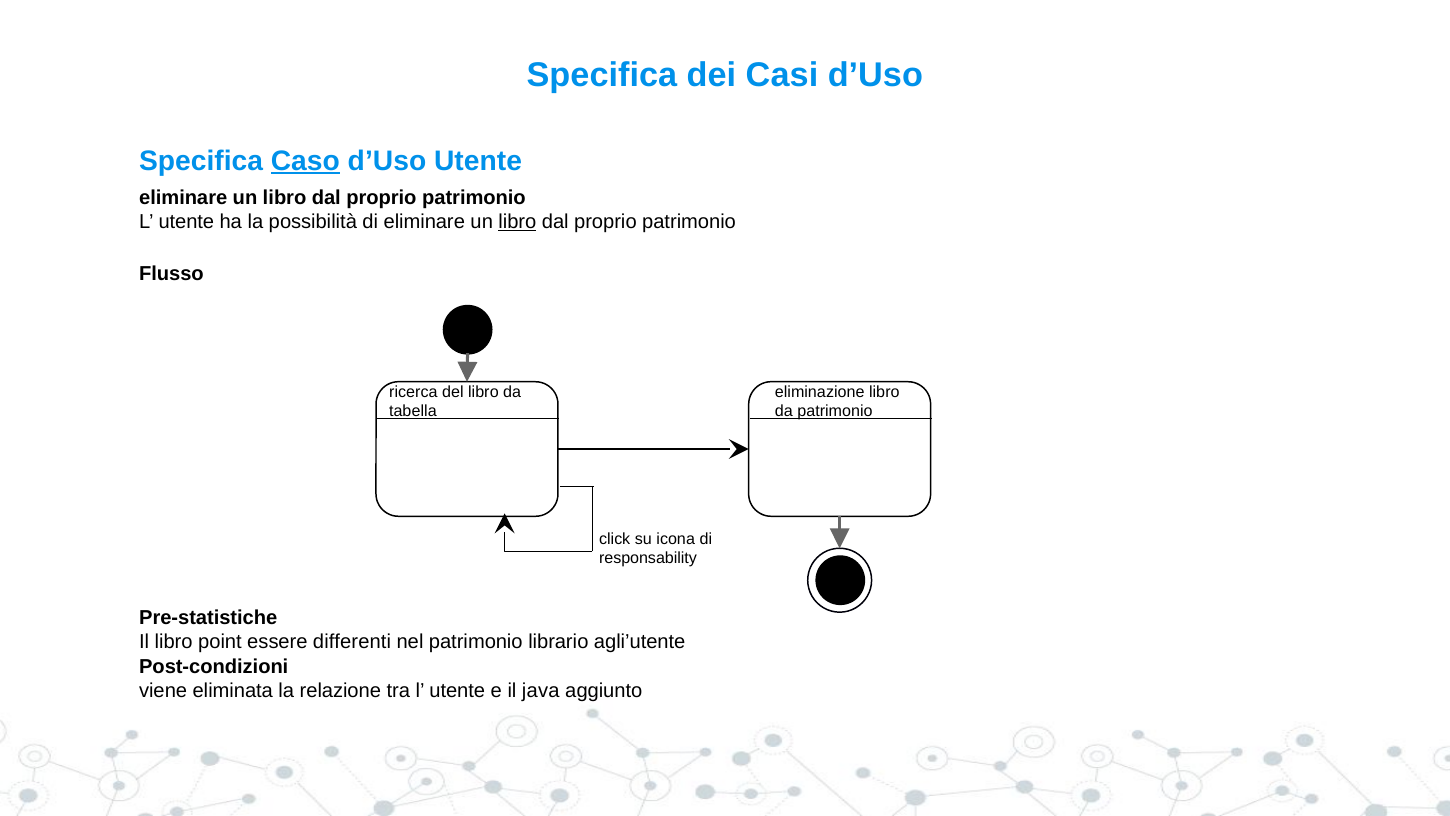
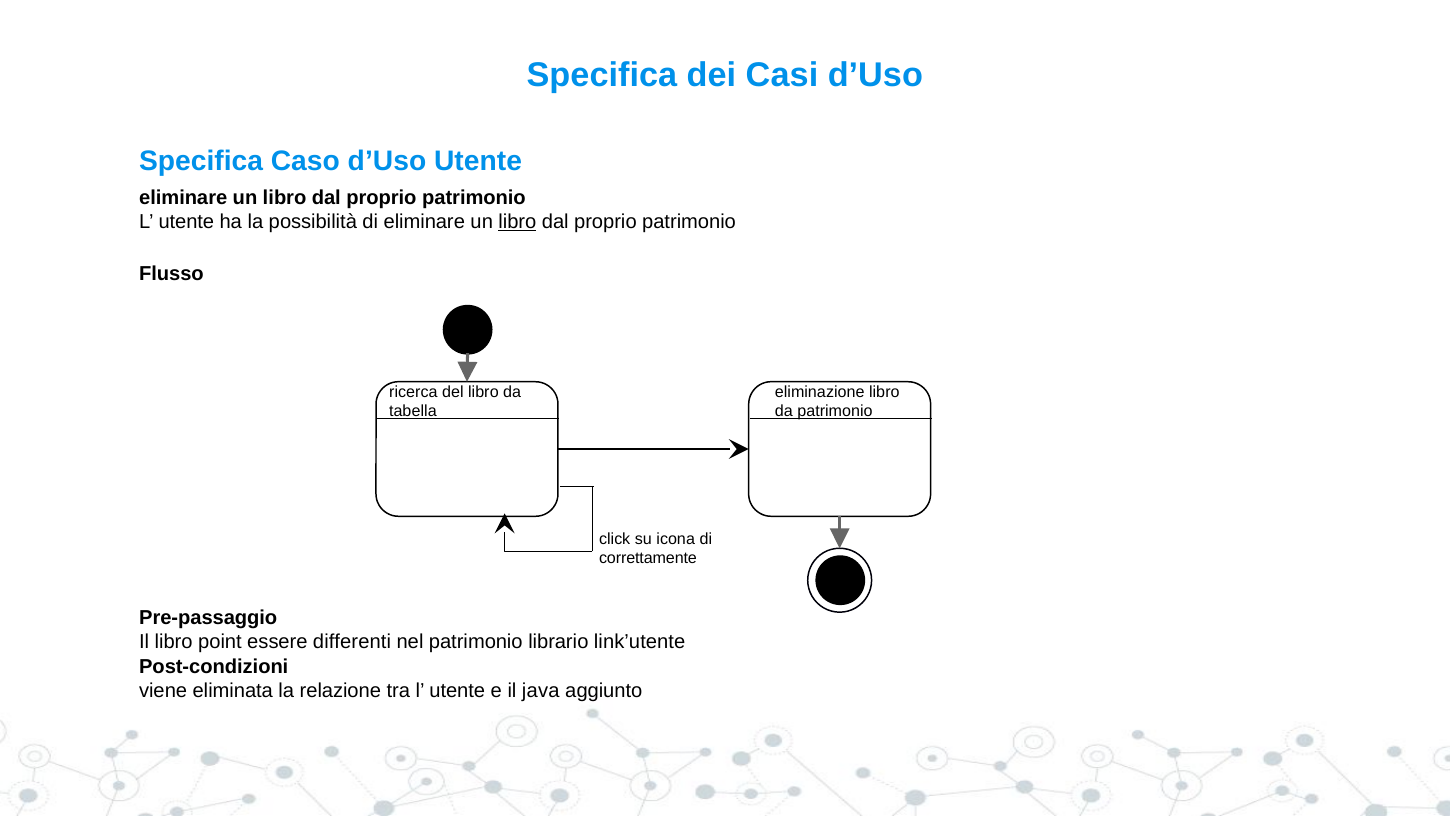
Caso underline: present -> none (305, 161)
responsability: responsability -> correttamente (648, 558)
Pre-statistiche: Pre-statistiche -> Pre-passaggio (208, 618)
agli’utente: agli’utente -> link’utente (640, 642)
